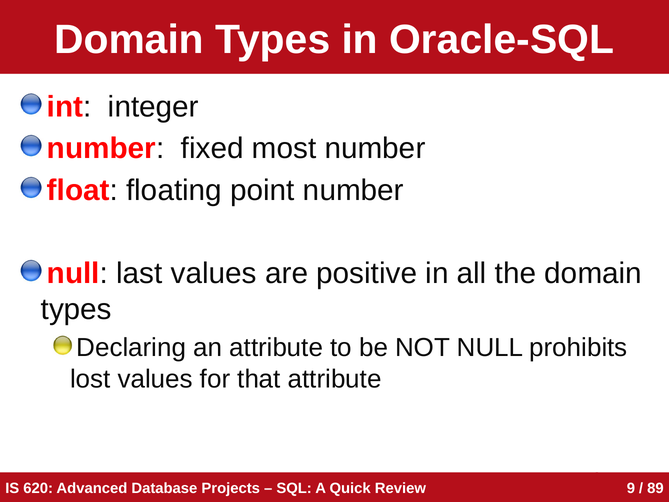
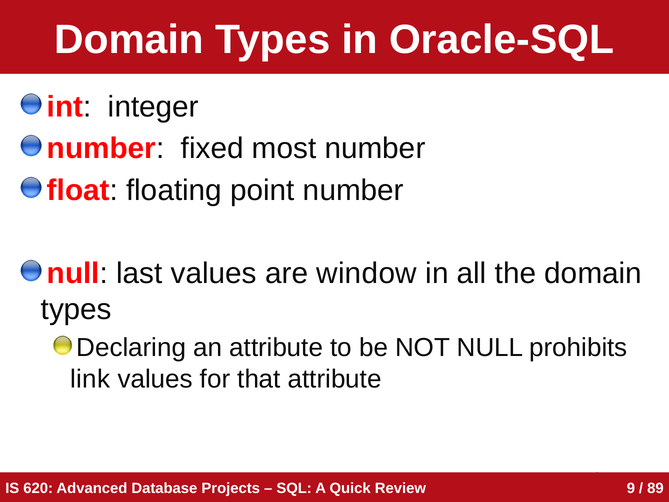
positive: positive -> window (367, 273)
lost: lost -> link (90, 379)
